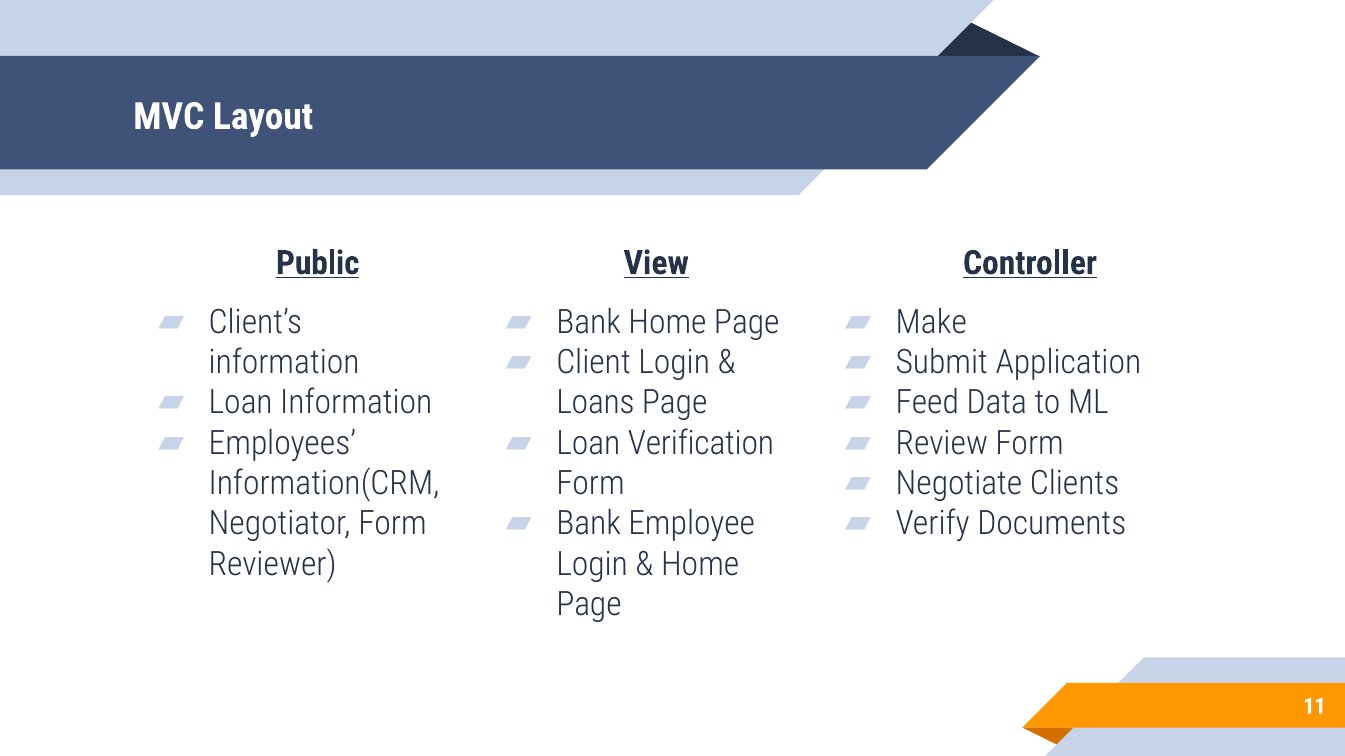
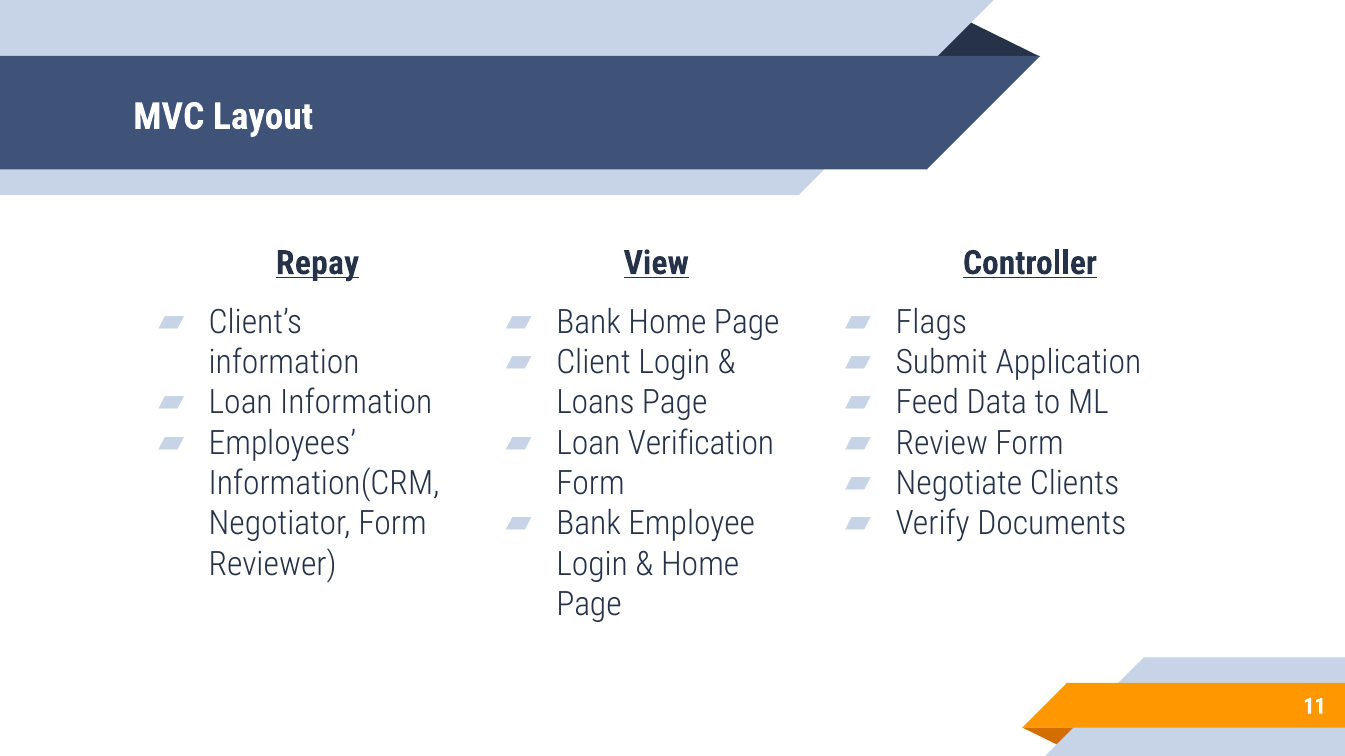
Public: Public -> Repay (318, 263)
Make: Make -> Flags (931, 322)
